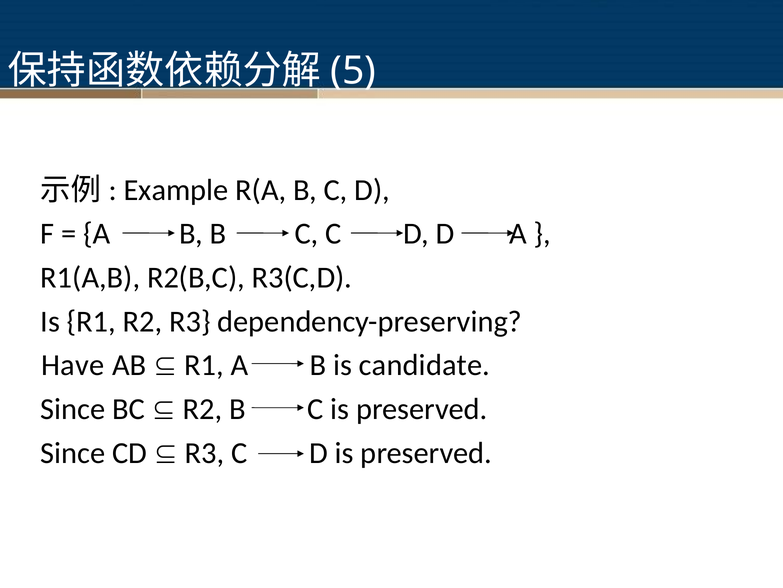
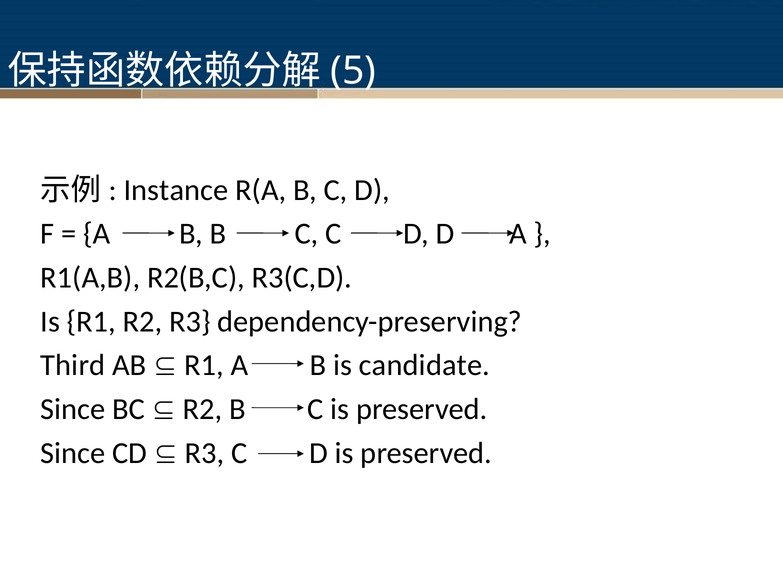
Example: Example -> Instance (176, 190)
Have: Have -> Third (73, 365)
